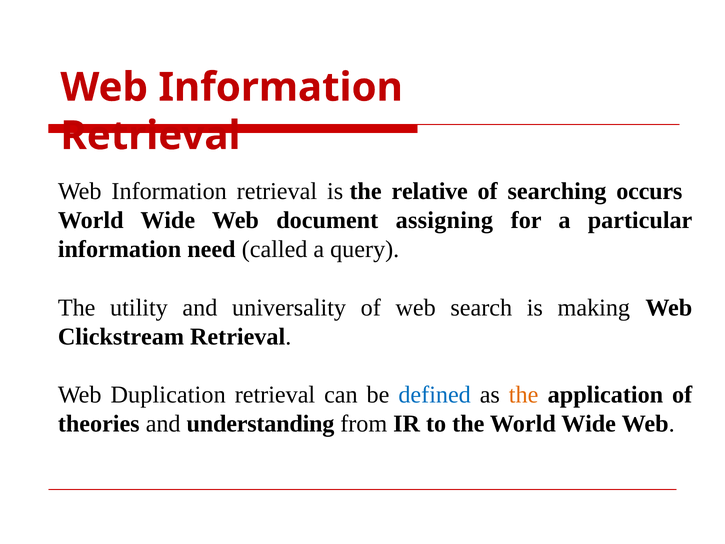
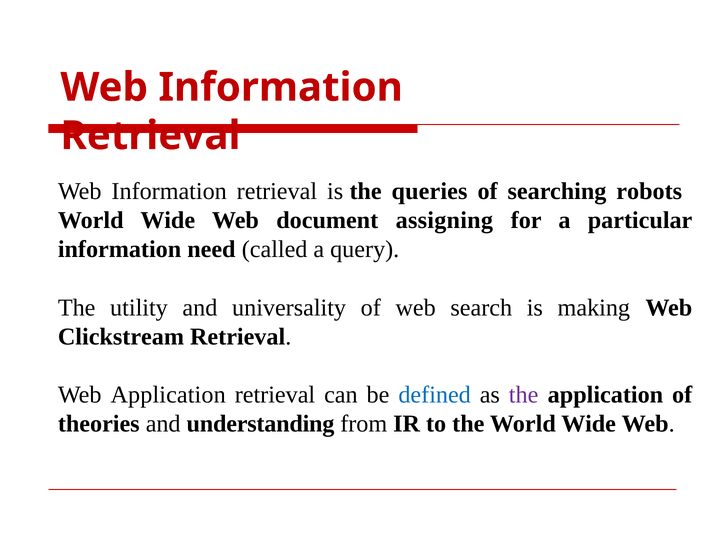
relative: relative -> queries (430, 191)
occurs: occurs -> robots (649, 191)
Web Duplication: Duplication -> Application (168, 394)
the colour: orange -> purple (524, 394)
